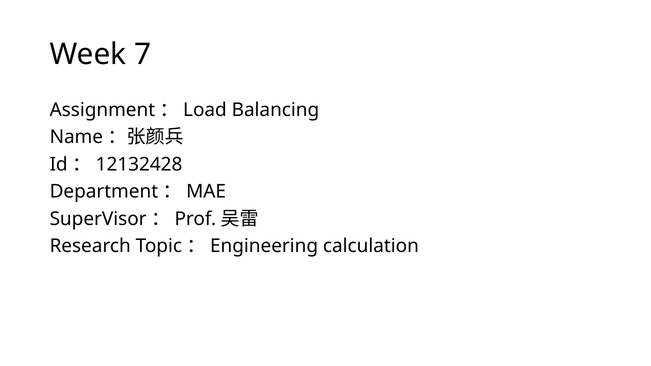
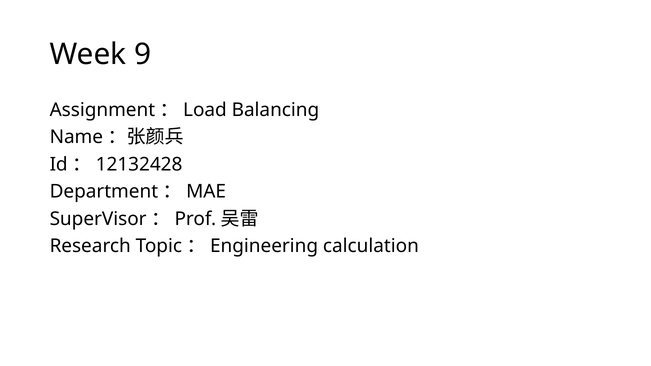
7: 7 -> 9 (143, 55)
